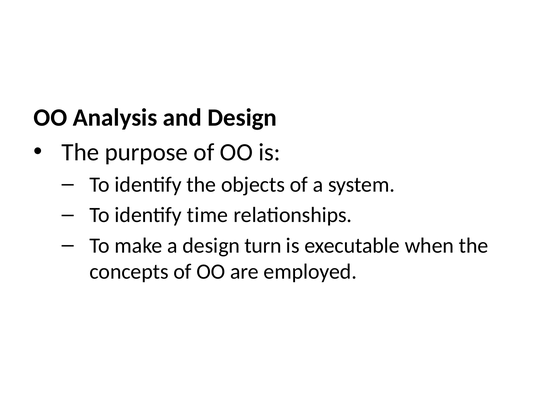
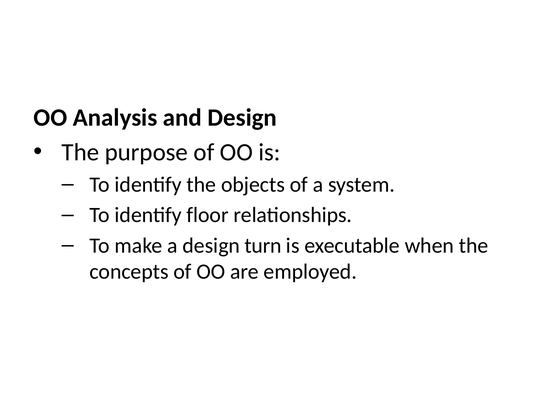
time: time -> floor (208, 215)
